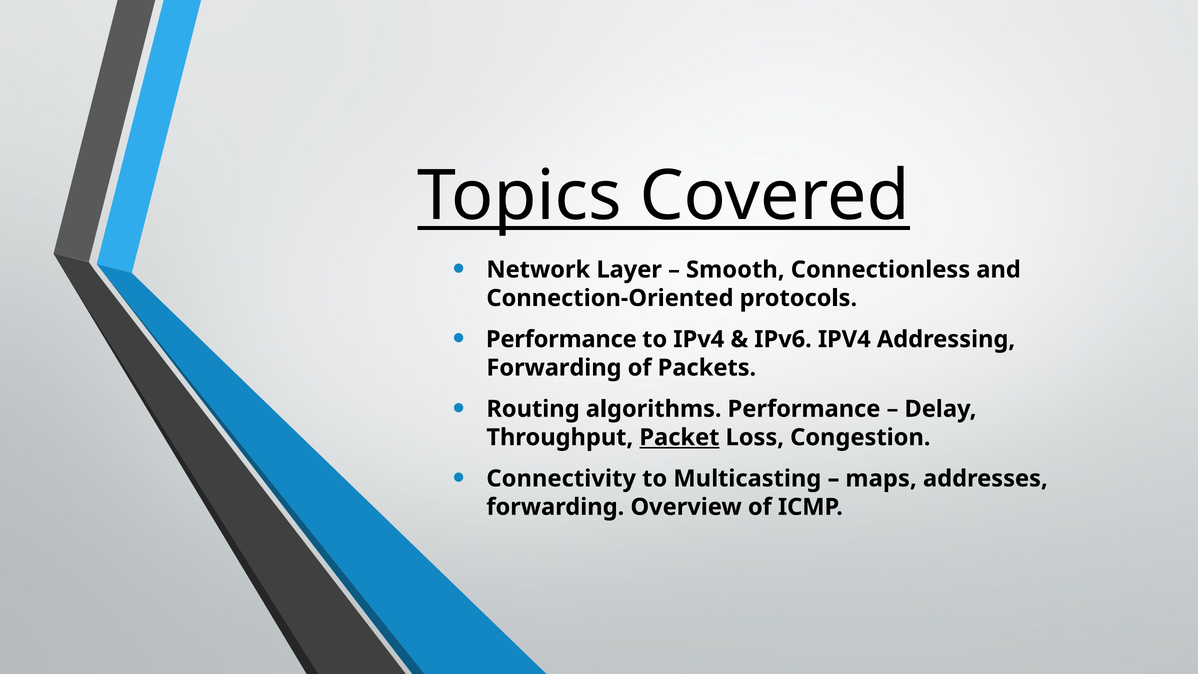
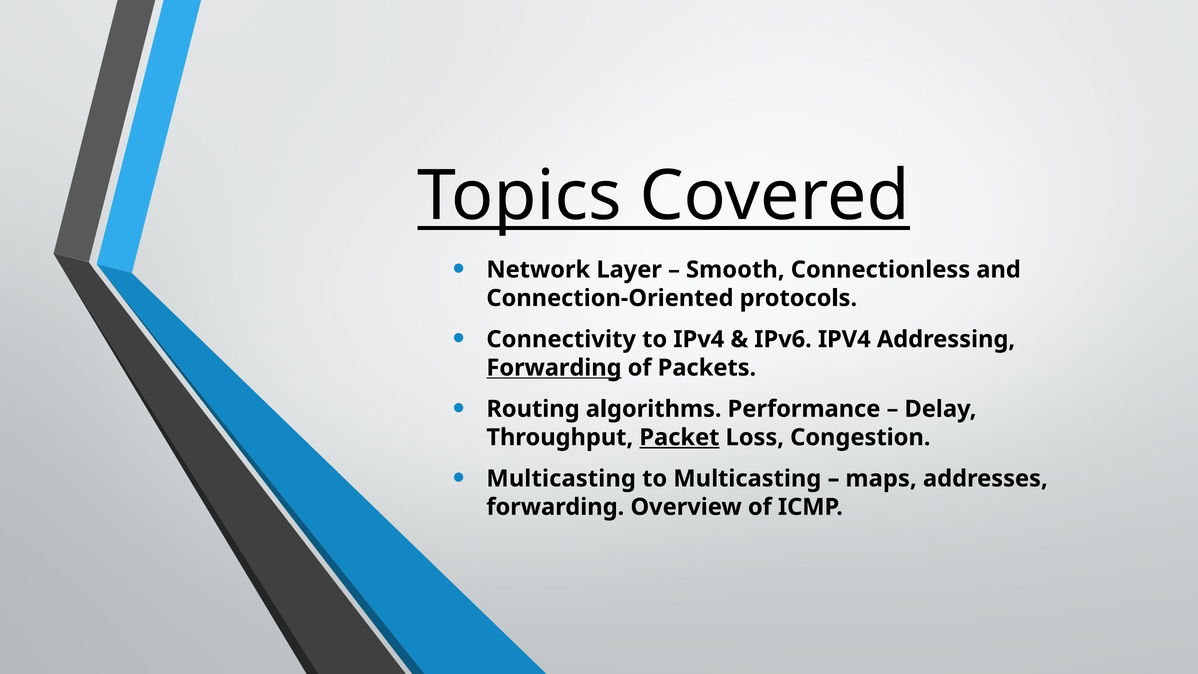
Performance: Performance -> Connectivity (561, 339)
Forwarding underline: none -> present (554, 368)
Connectivity: Connectivity -> Multicasting (561, 478)
